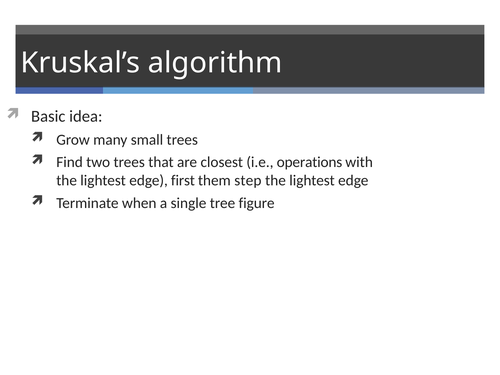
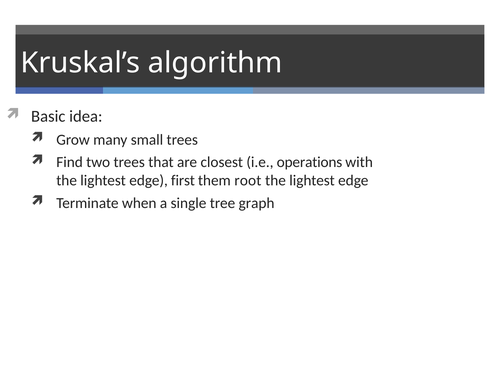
step: step -> root (248, 181)
figure: figure -> graph (257, 203)
